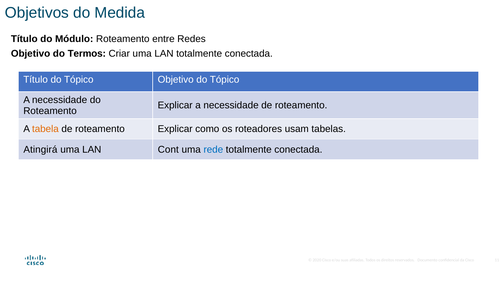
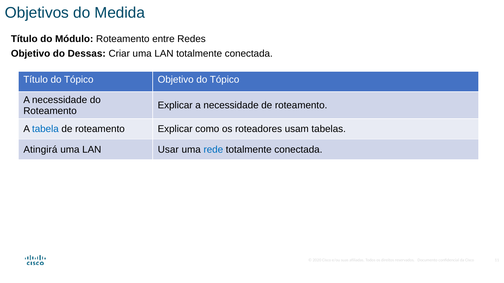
Termos: Termos -> Dessas (87, 54)
tabela colour: orange -> blue (45, 129)
Cont: Cont -> Usar (168, 150)
